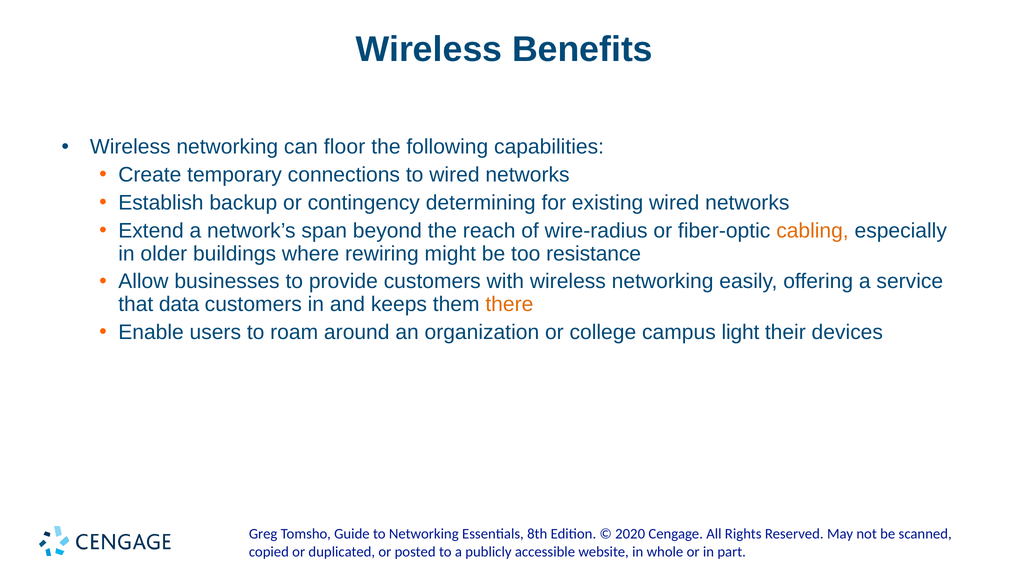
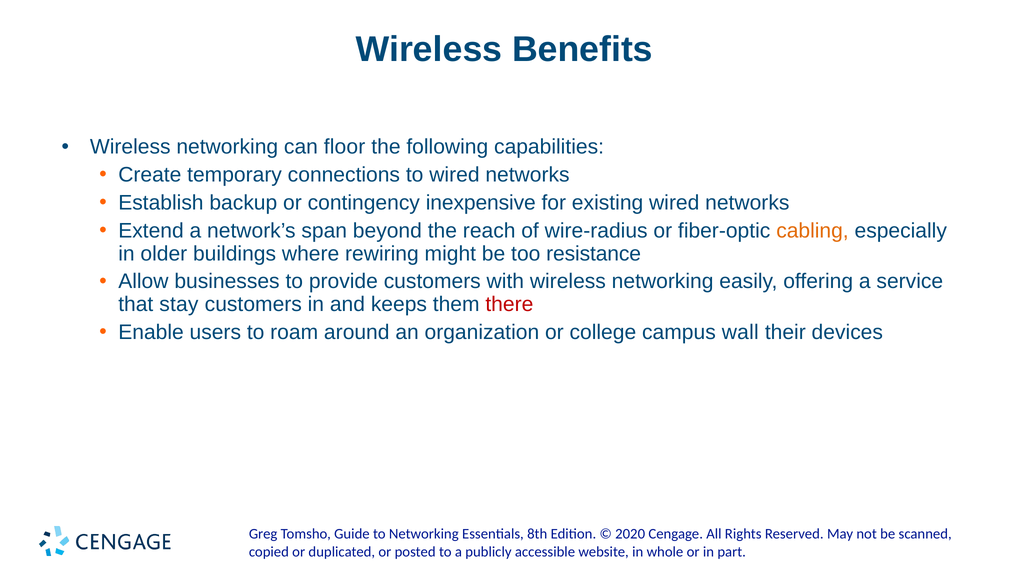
determining: determining -> inexpensive (481, 203)
data: data -> stay (179, 304)
there colour: orange -> red (509, 304)
light: light -> wall (740, 332)
